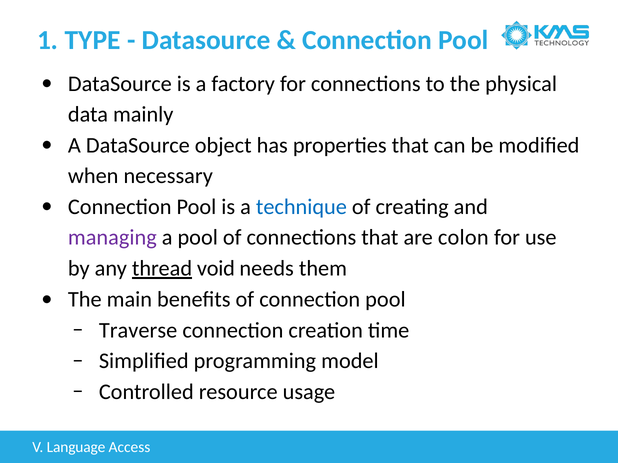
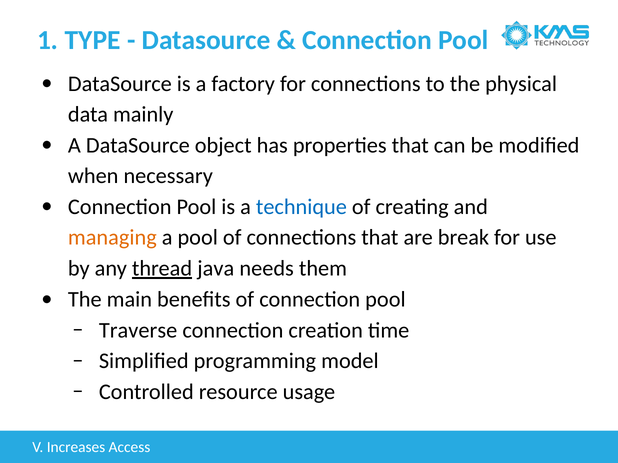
managing colour: purple -> orange (112, 238)
colon: colon -> break (463, 238)
void: void -> java (216, 269)
Language: Language -> Increases (76, 447)
